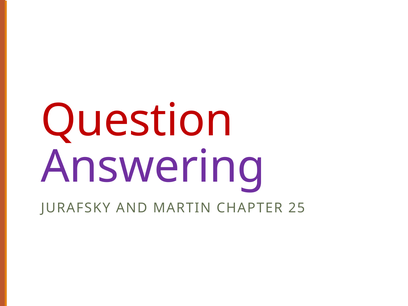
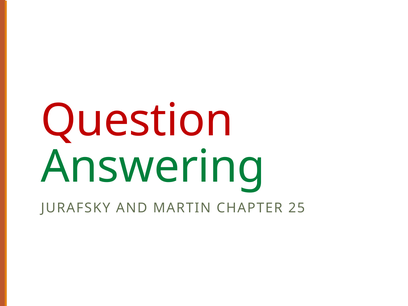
Answering colour: purple -> green (153, 167)
